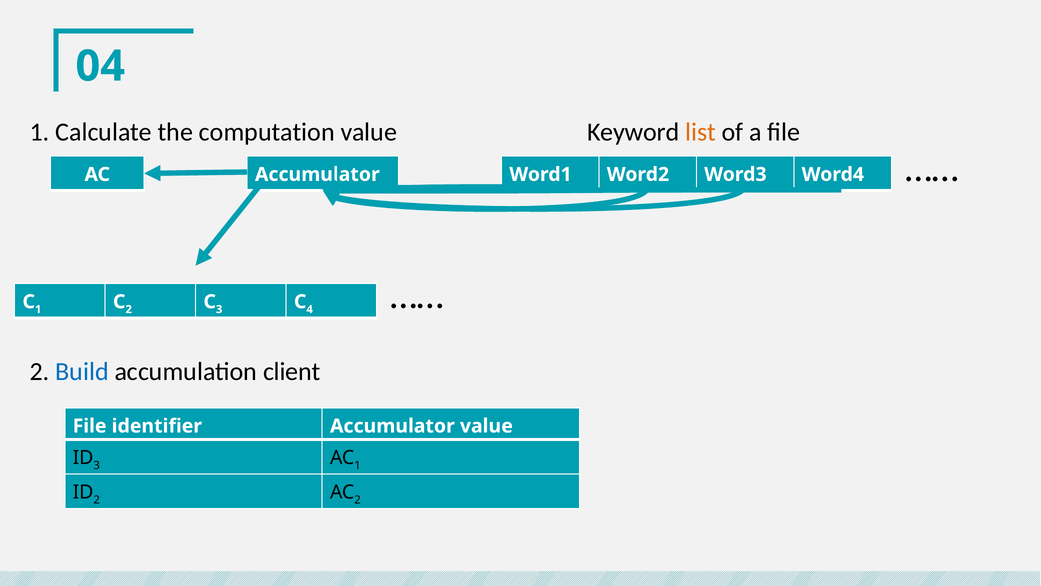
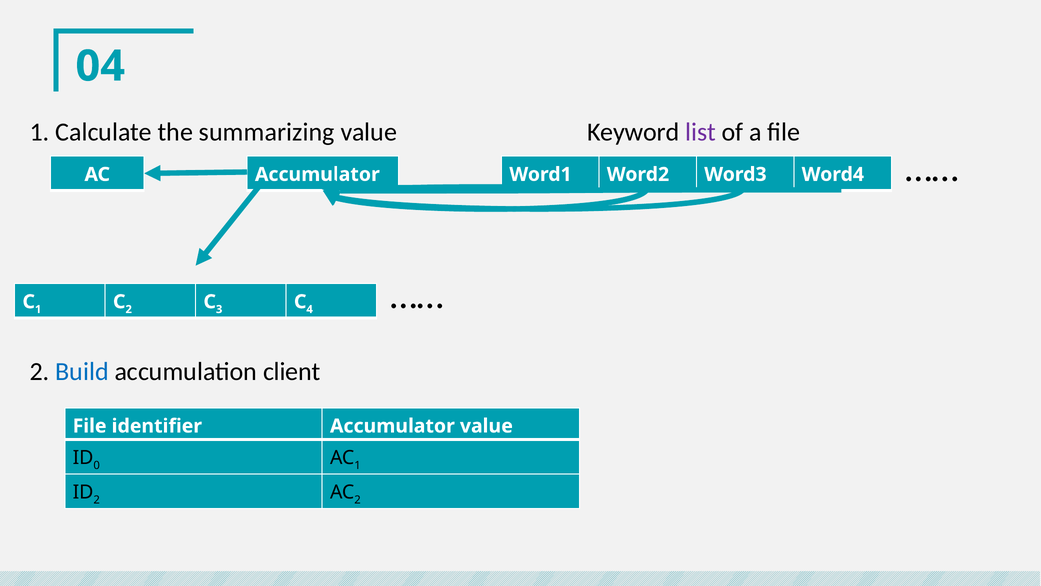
computation: computation -> summarizing (267, 132)
list colour: orange -> purple (701, 132)
3: 3 -> 0 (97, 465)
